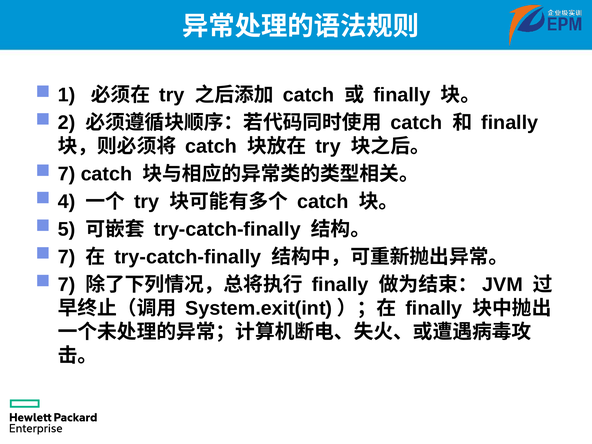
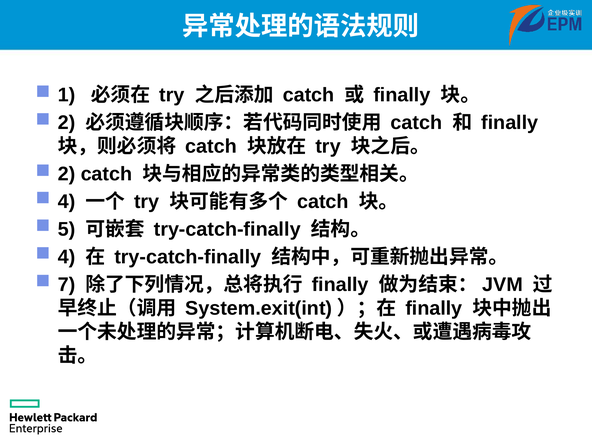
7: 7 -> 2 (67, 174)
7: 7 -> 4 (67, 257)
